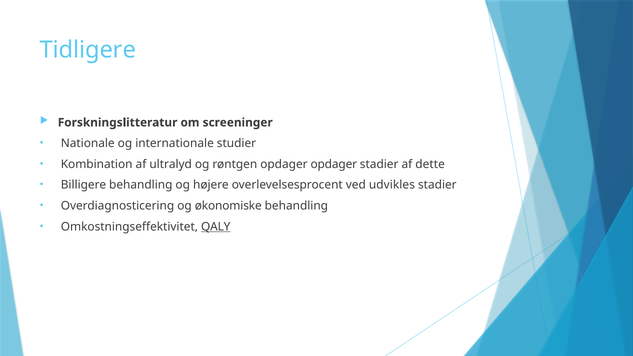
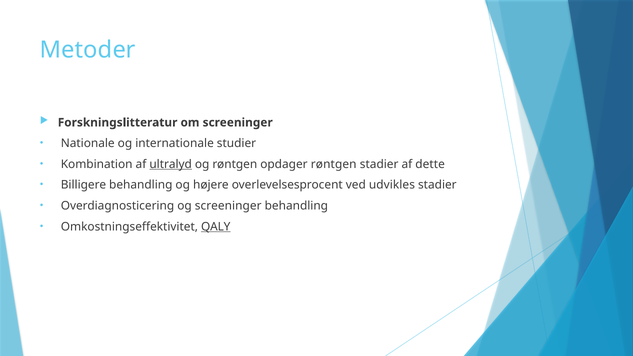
Tidligere: Tidligere -> Metoder (88, 50)
ultralyd underline: none -> present (171, 164)
opdager opdager: opdager -> røntgen (334, 164)
og økonomiske: økonomiske -> screeninger (228, 206)
